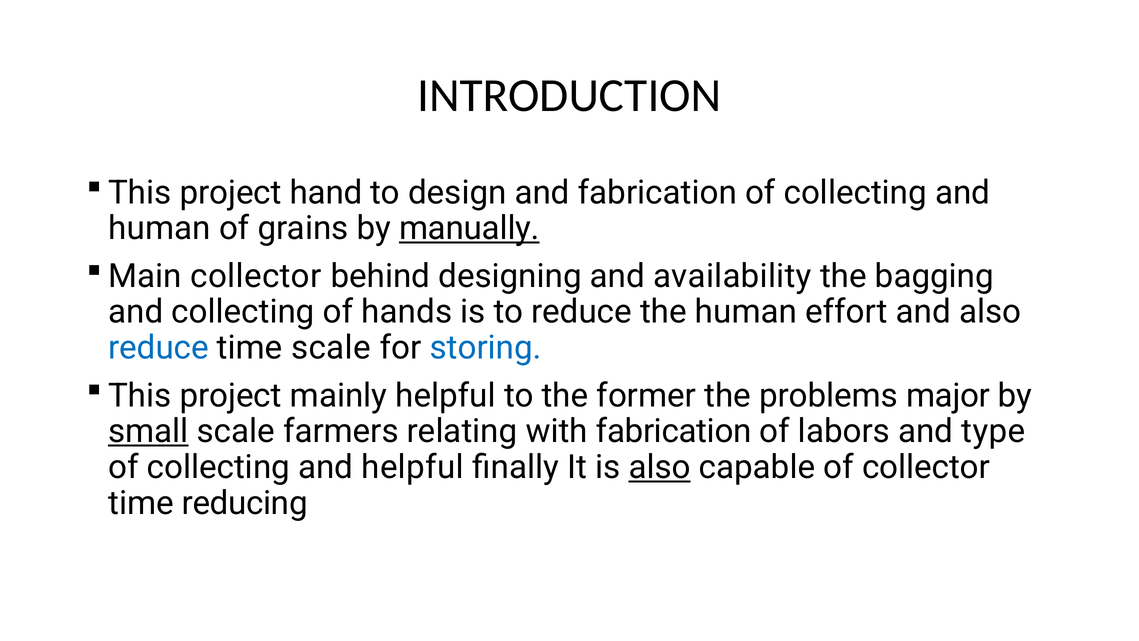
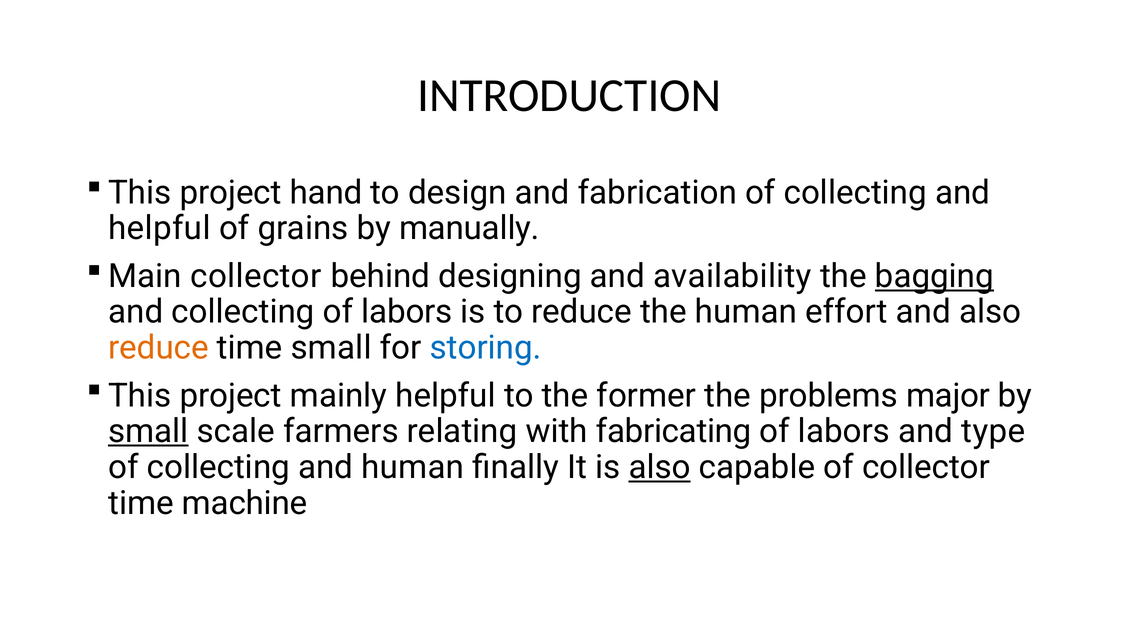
human: human -> helpful (159, 228)
manually underline: present -> none (469, 228)
bagging underline: none -> present (934, 276)
collecting of hands: hands -> labors (407, 312)
reduce colour: blue -> orange (158, 348)
time scale: scale -> small (331, 348)
with fabrication: fabrication -> fabricating (674, 431)
and helpful: helpful -> human (413, 467)
reducing: reducing -> machine (245, 503)
